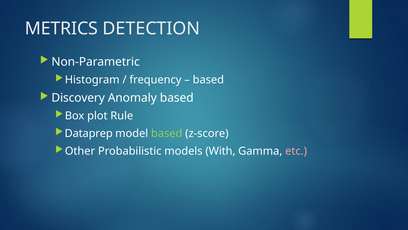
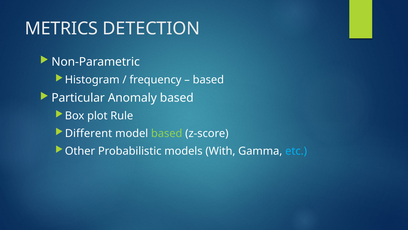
Discovery: Discovery -> Particular (78, 98)
Dataprep: Dataprep -> Different (89, 133)
etc colour: pink -> light blue (296, 151)
